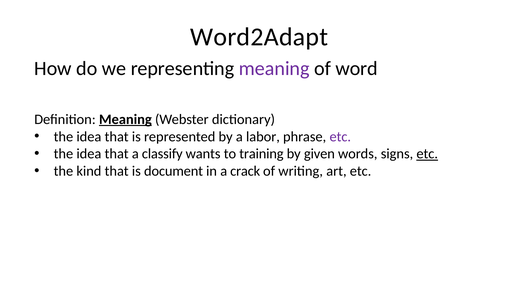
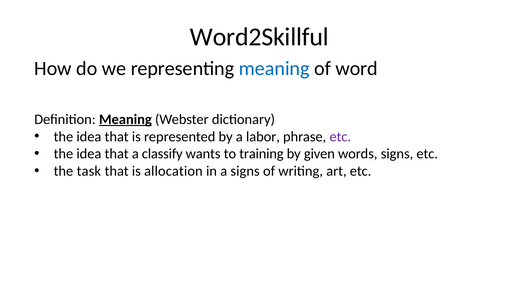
Word2Adapt: Word2Adapt -> Word2Skillful (259, 37)
meaning colour: purple -> blue (274, 68)
etc underline: present -> none (427, 154)
kind: kind -> task (89, 171)
document: document -> allocation (173, 171)
a crack: crack -> signs (245, 171)
